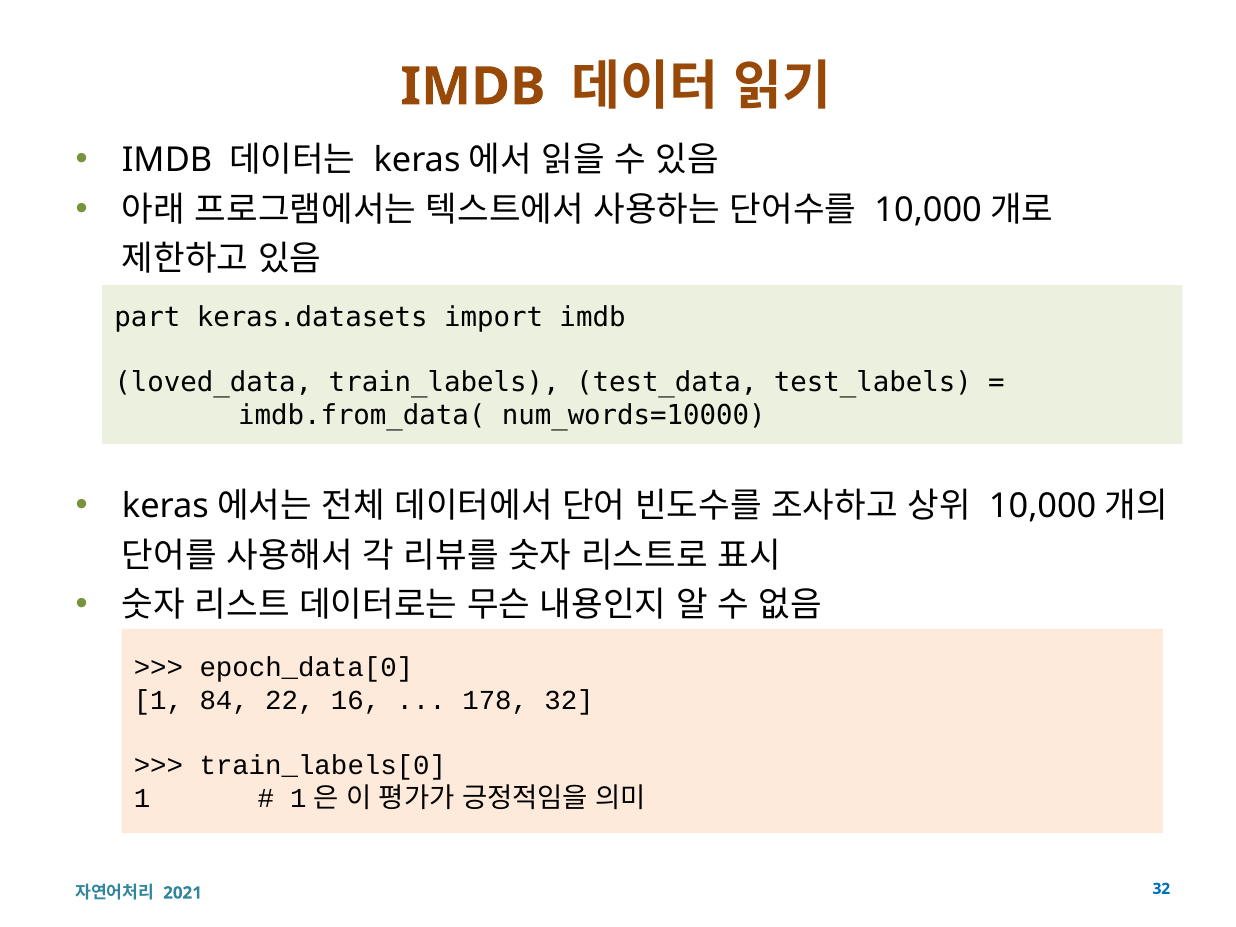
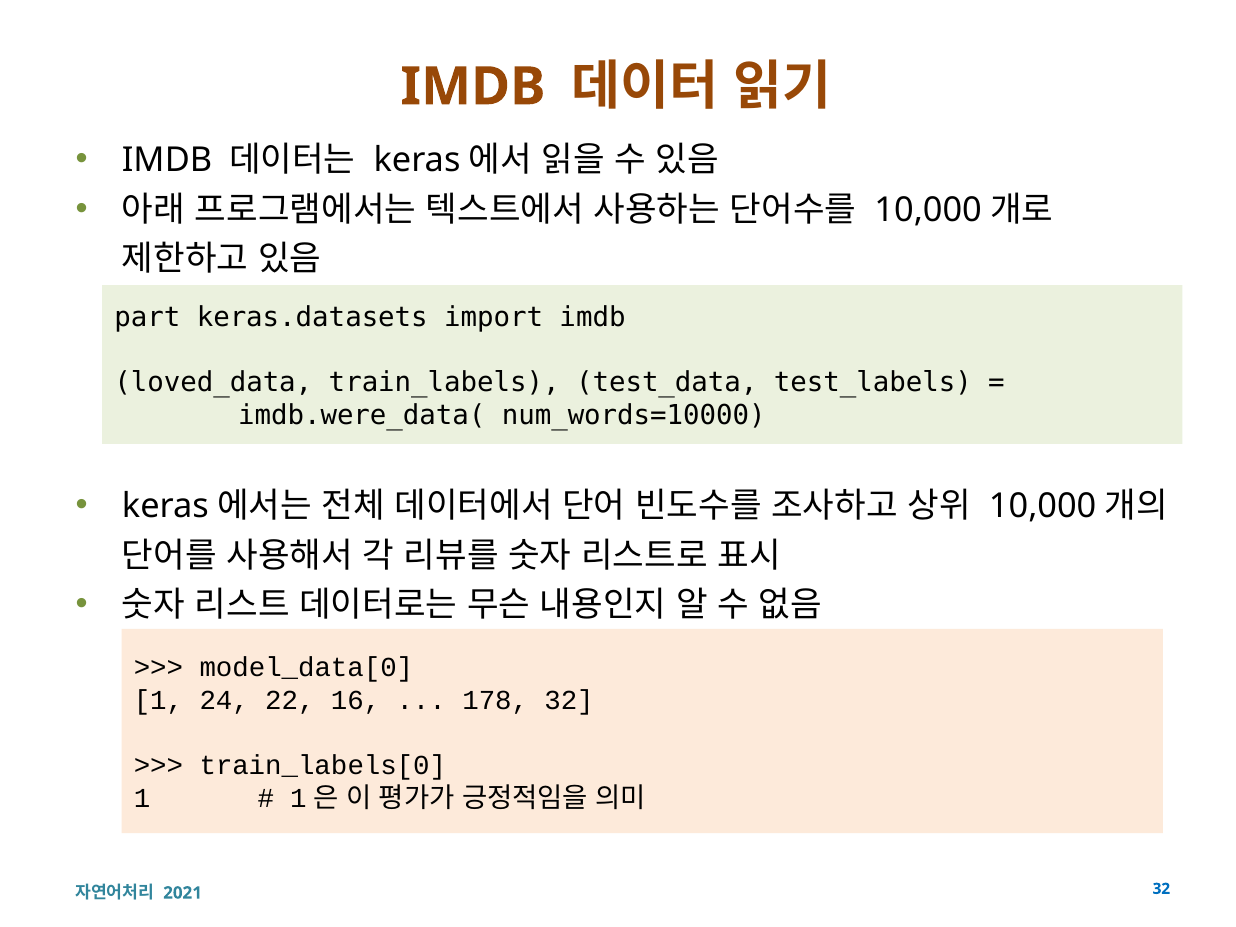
imdb.from_data(: imdb.from_data( -> imdb.were_data( (362, 416)
epoch_data[0: epoch_data[0 -> model_data[0 (306, 667)
84: 84 -> 24 (224, 700)
